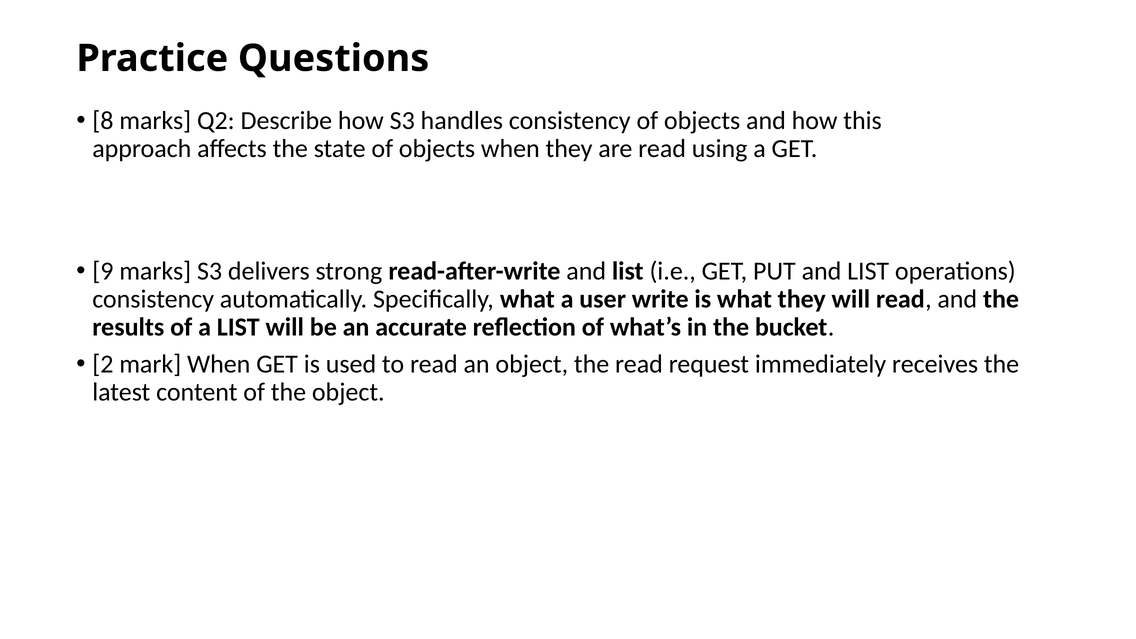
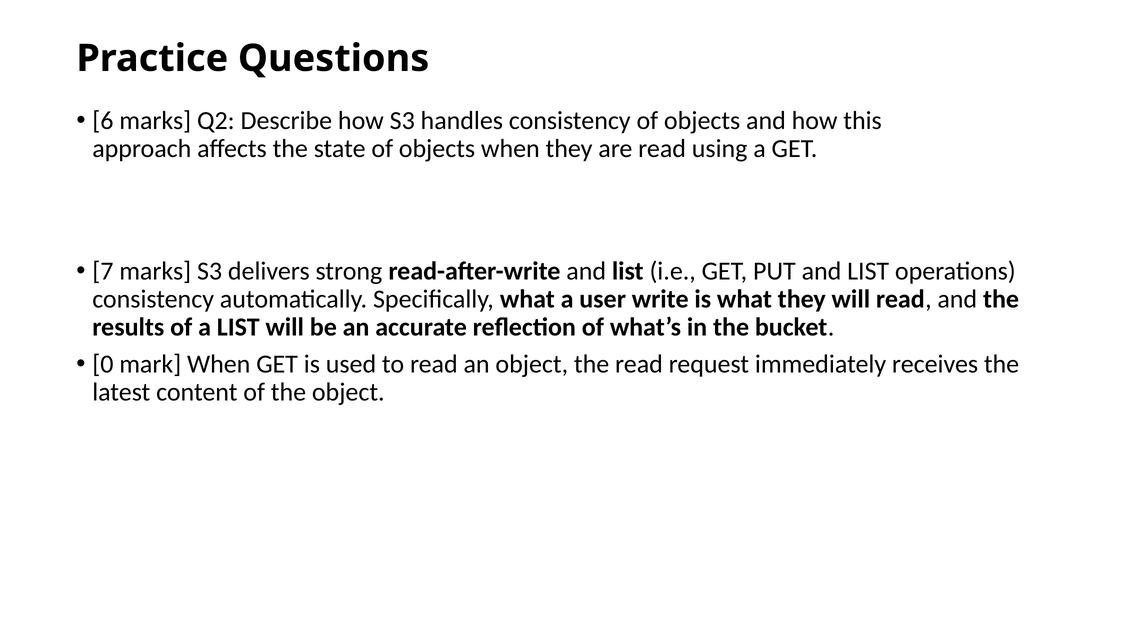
8: 8 -> 6 (103, 121)
9: 9 -> 7 (103, 271)
2: 2 -> 0 (103, 364)
